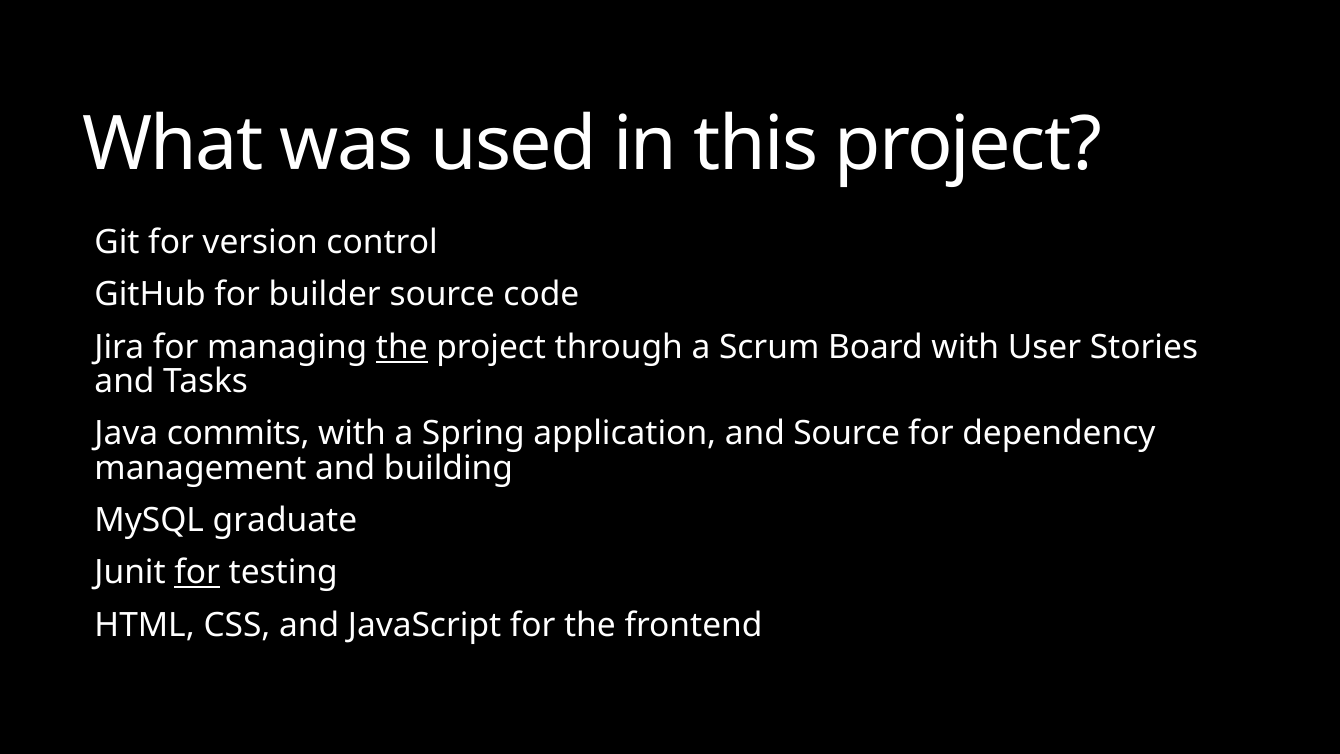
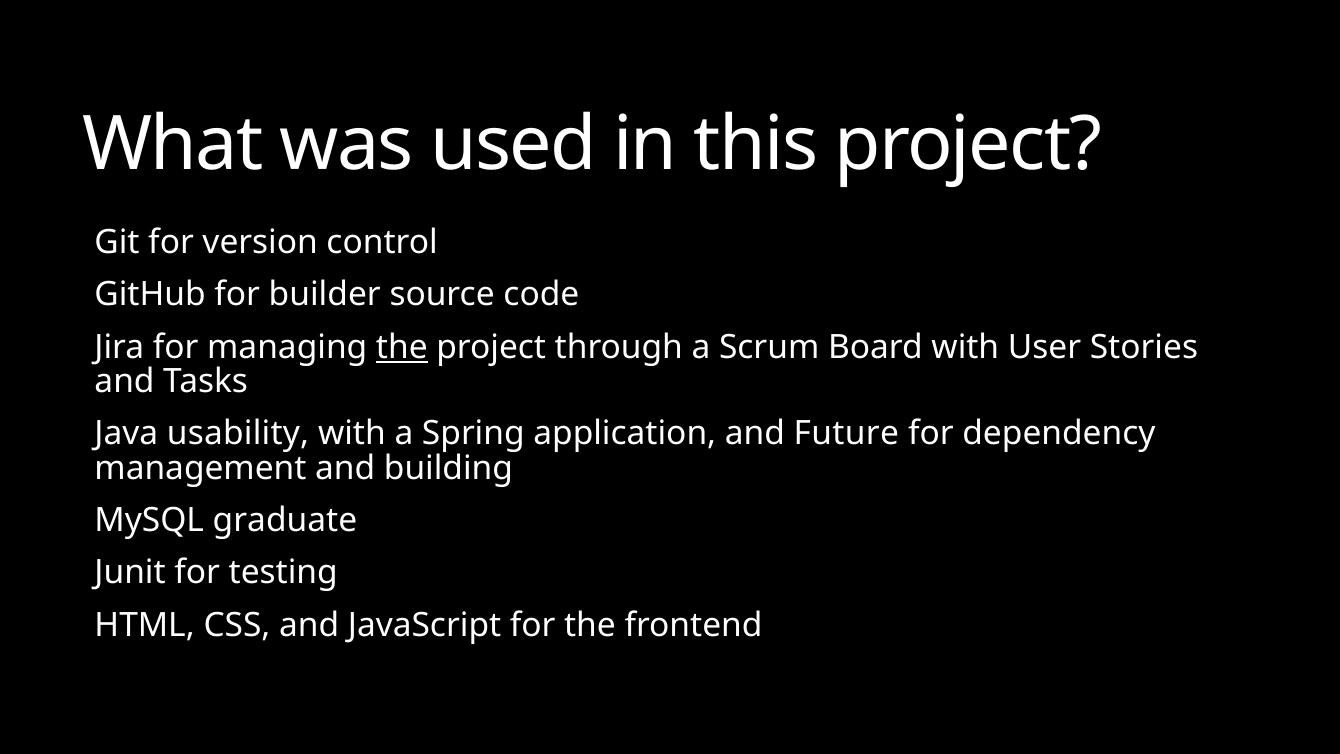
commits: commits -> usability (238, 434)
and Source: Source -> Future (846, 434)
for underline: present -> none (197, 573)
